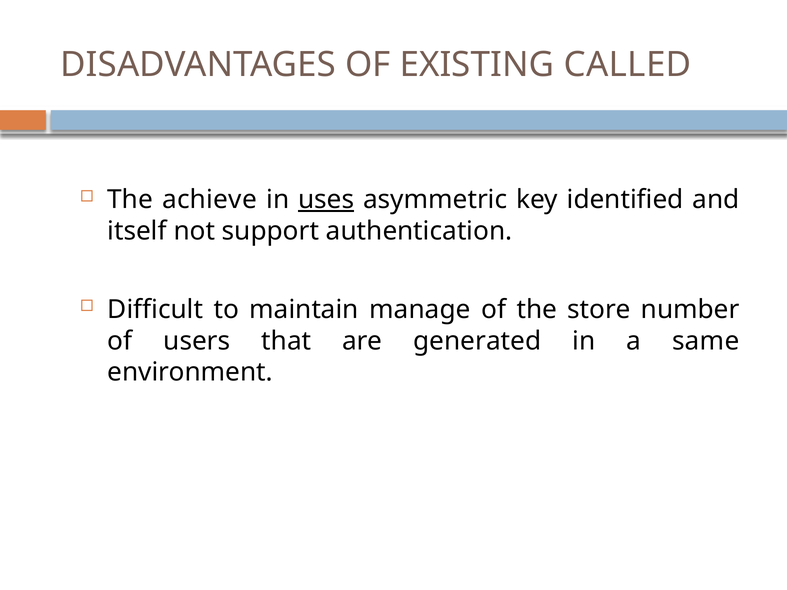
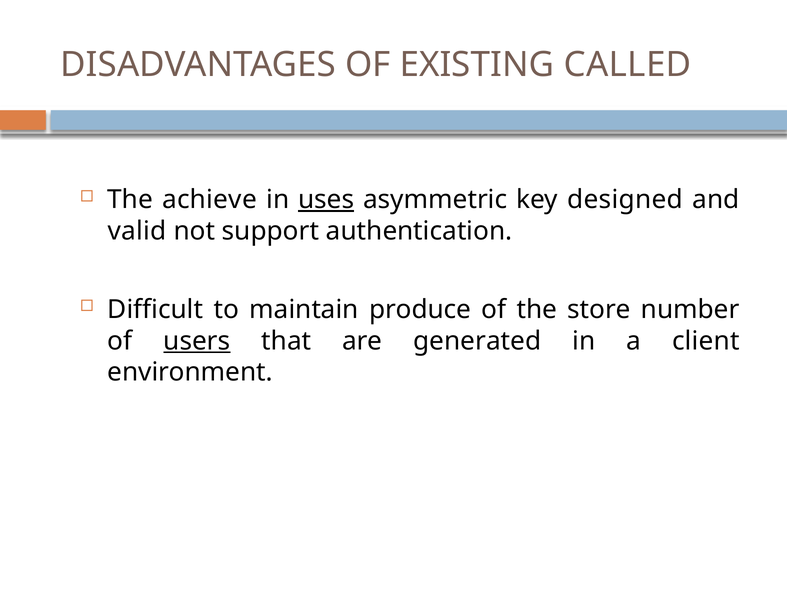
identified: identified -> designed (625, 200)
itself: itself -> valid (137, 231)
manage: manage -> produce (420, 310)
users underline: none -> present (197, 341)
same: same -> client (706, 341)
